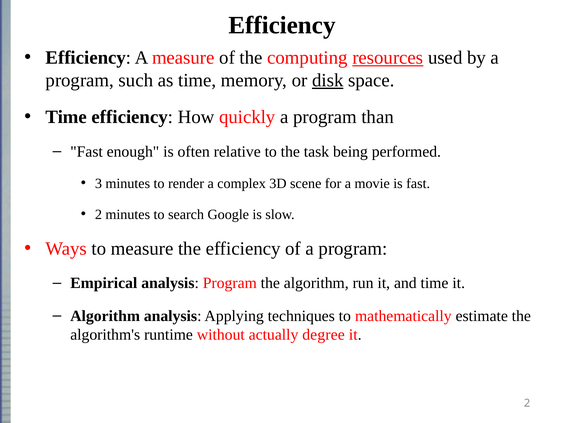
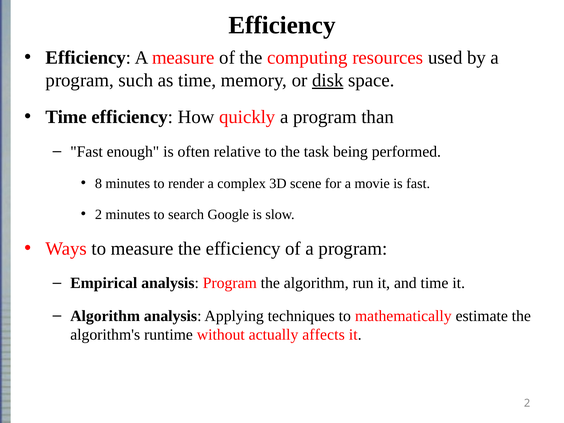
resources underline: present -> none (388, 58)
3: 3 -> 8 (98, 183)
degree: degree -> affects (324, 335)
